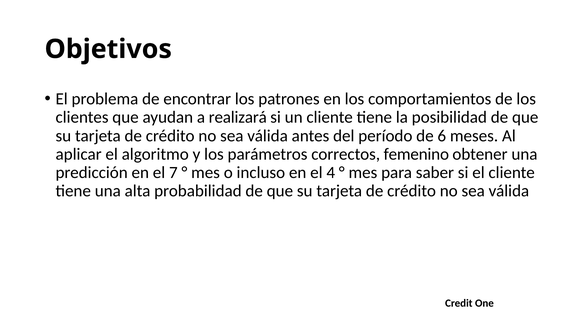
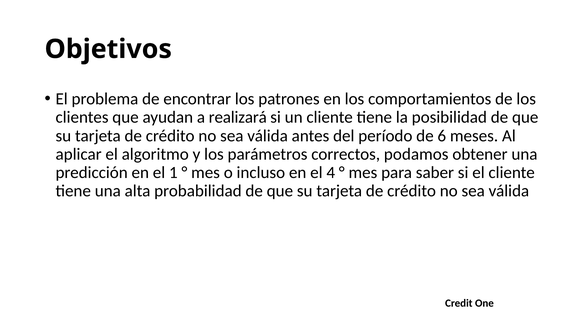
femenino: femenino -> podamos (416, 154)
7: 7 -> 1 (173, 173)
